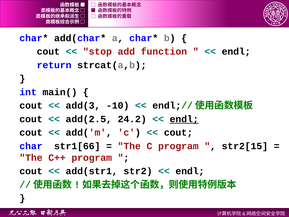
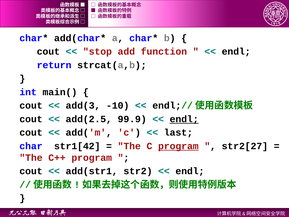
24.2: 24.2 -> 99.9 (132, 119)
cout: cout -> last (178, 132)
str1[66: str1[66 -> str1[42 (77, 146)
program underline: none -> present (178, 146)
str2[15: str2[15 -> str2[27 (245, 146)
